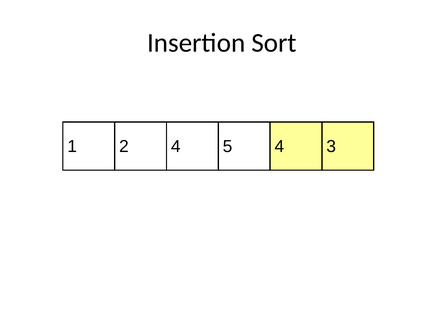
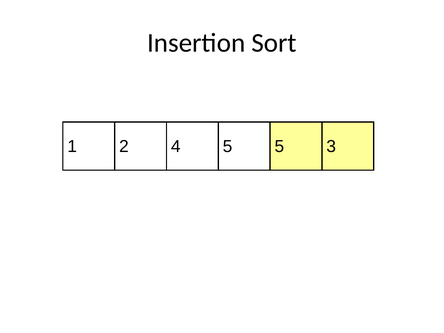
1 4: 4 -> 5 (279, 146)
